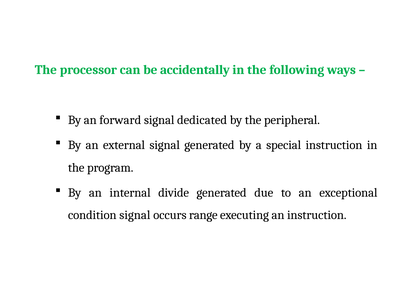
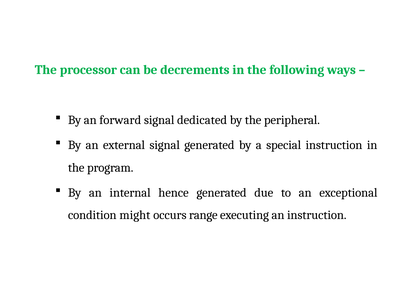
accidentally: accidentally -> decrements (195, 70)
divide: divide -> hence (174, 192)
condition signal: signal -> might (135, 215)
